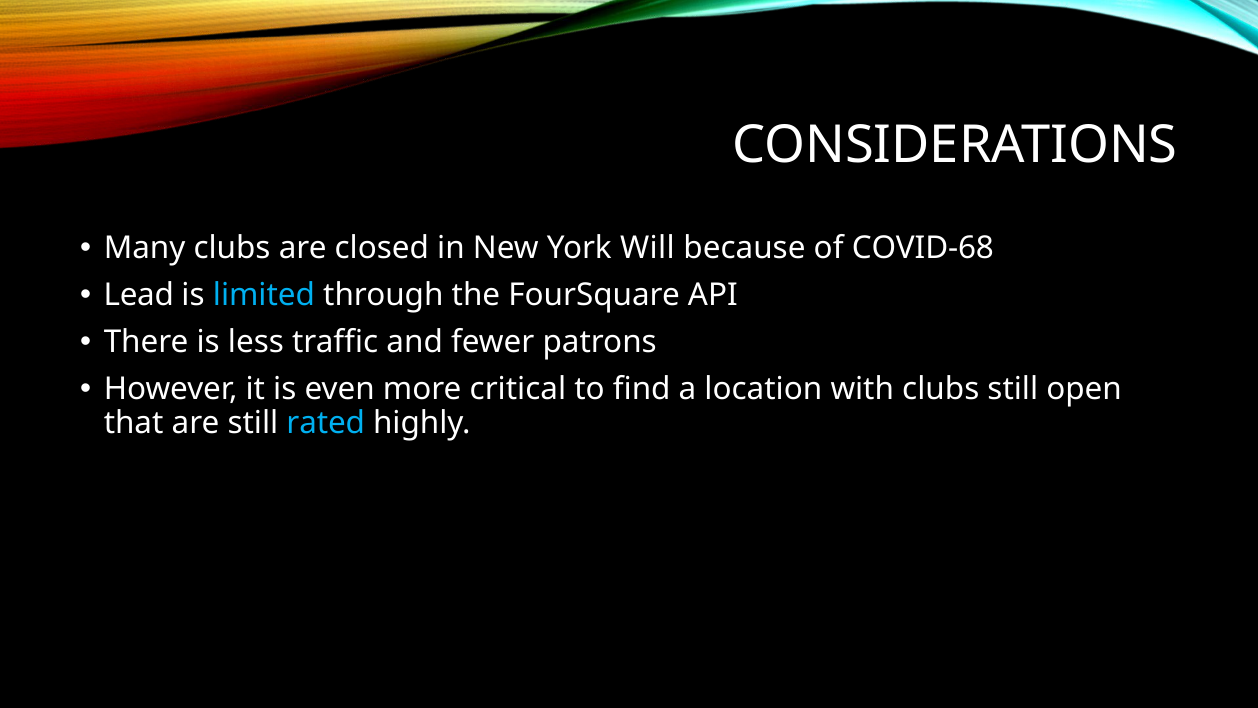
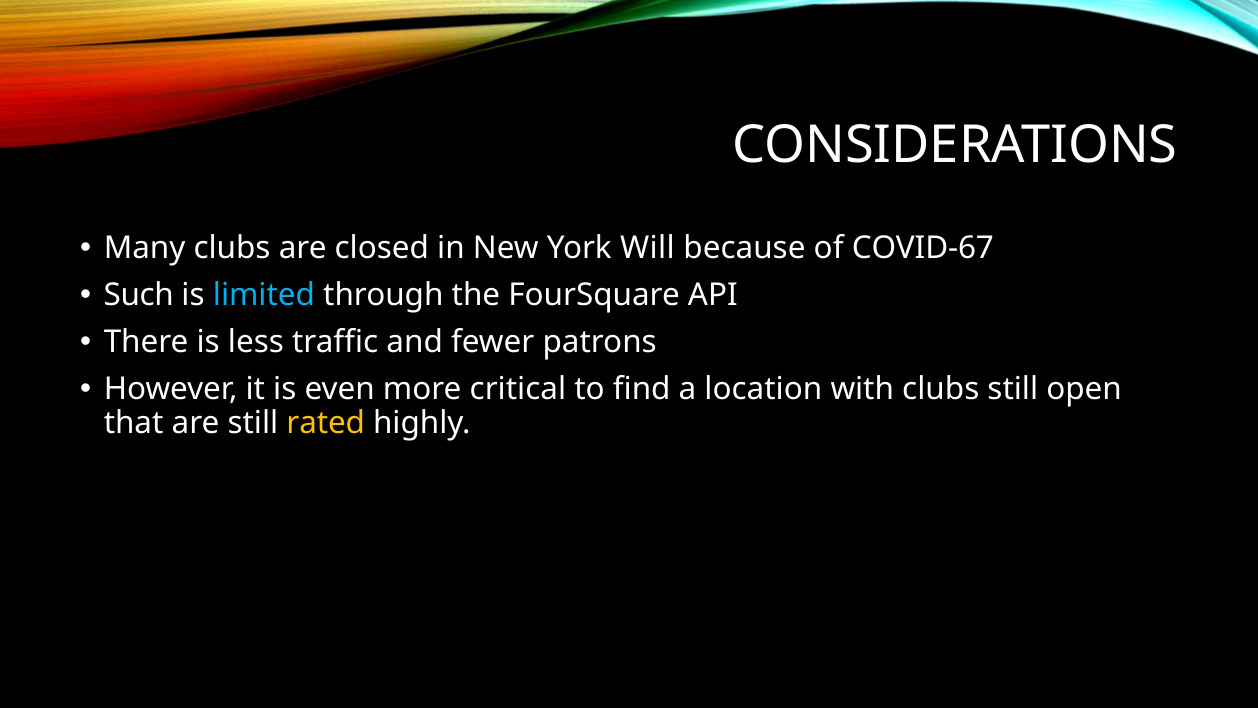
COVID-68: COVID-68 -> COVID-67 (923, 248)
Lead: Lead -> Such (139, 295)
rated colour: light blue -> yellow (326, 423)
